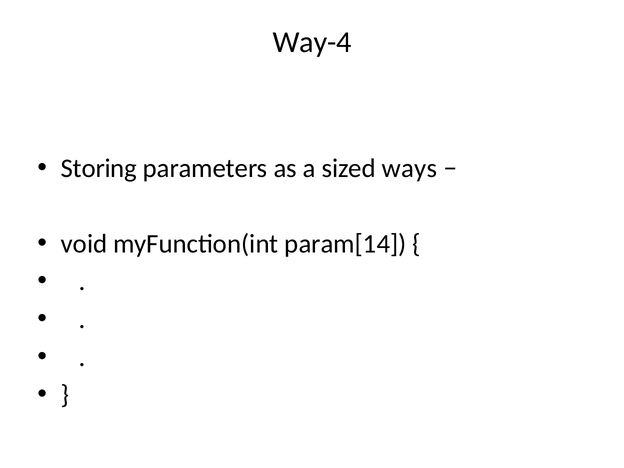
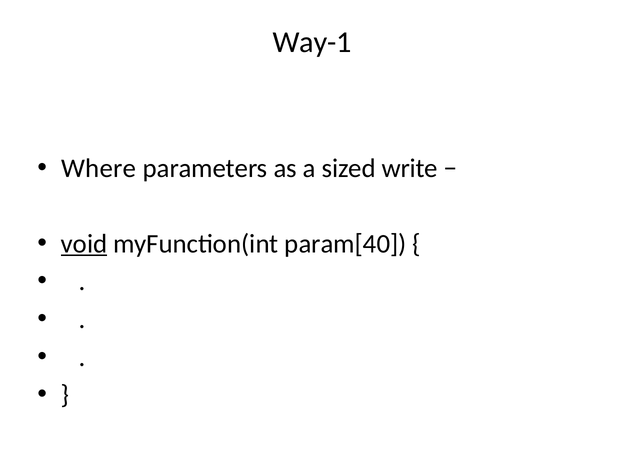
Way-4: Way-4 -> Way-1 (312, 42)
Storing: Storing -> Where (99, 168)
ways: ways -> write (410, 168)
void underline: none -> present (84, 244)
param[14: param[14 -> param[40 (345, 244)
